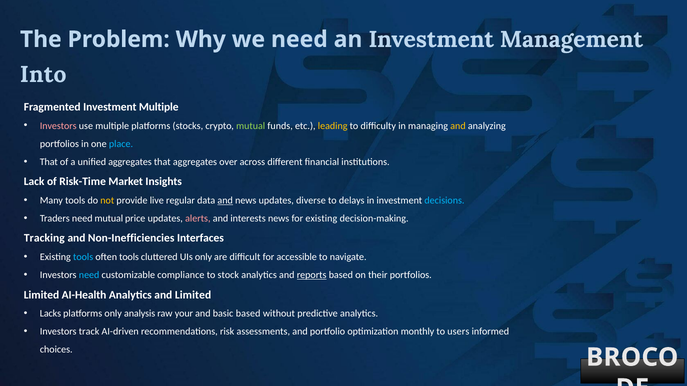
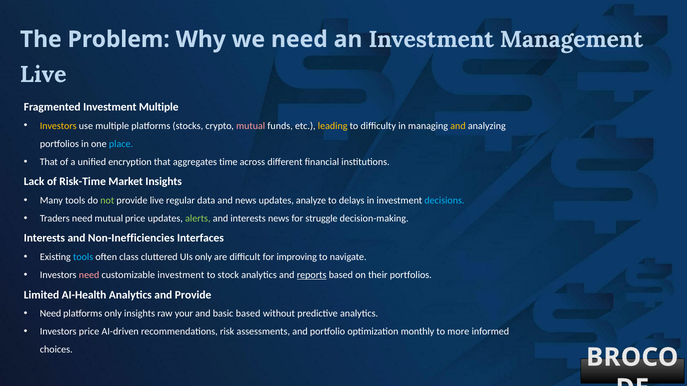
Into: Into -> Live (43, 75)
Investors colour: pink -> yellow (58, 126)
mutual colour: light green -> pink (251, 126)
unified aggregates: aggregates -> encryption (130, 162)
over: over -> time (228, 162)
not colour: yellow -> light green (107, 201)
and underline: present -> none (225, 201)
diverse: diverse -> analyze (311, 201)
alerts colour: pink -> light green (198, 219)
for existing: existing -> struggle (321, 219)
Tracking: Tracking -> Interests (44, 238)
often tools: tools -> class (129, 257)
accessible: accessible -> improving (297, 257)
need colour: light blue -> pink (89, 275)
customizable compliance: compliance -> investment (181, 275)
and Limited: Limited -> Provide (193, 295)
Lacks: Lacks -> Need (50, 314)
only analysis: analysis -> insights (140, 314)
Investors track: track -> price (89, 332)
users: users -> more (458, 332)
